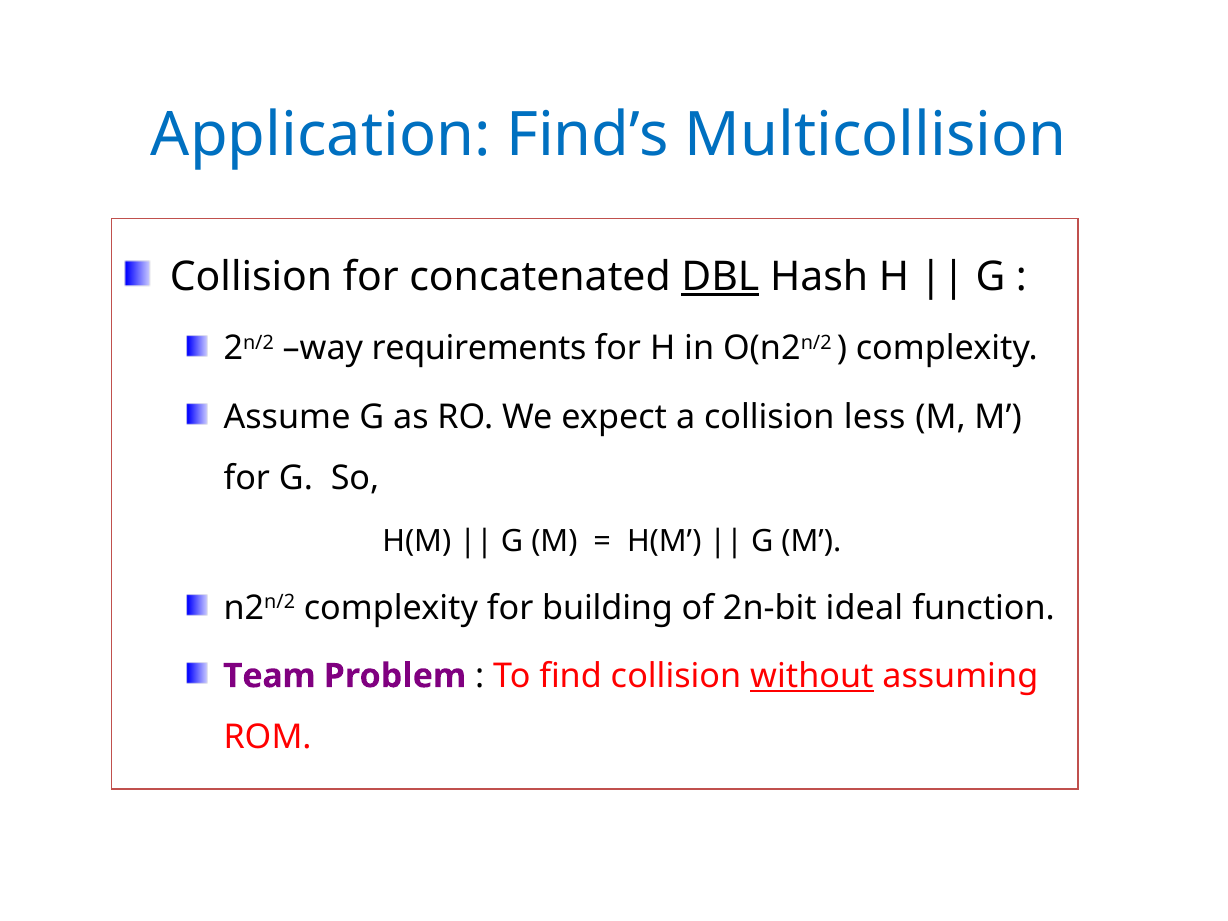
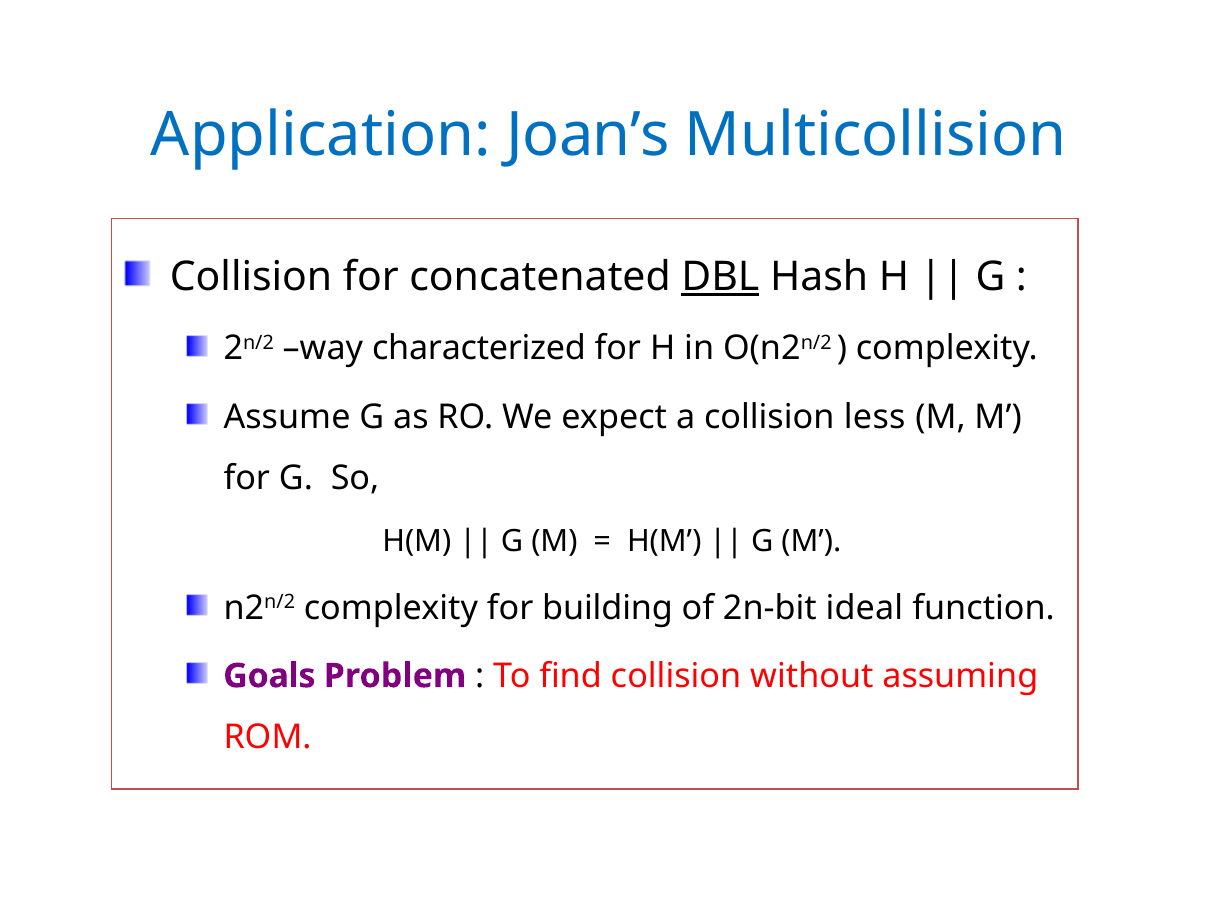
Find’s: Find’s -> Joan’s (588, 135)
requirements: requirements -> characterized (479, 349)
Team: Team -> Goals (269, 676)
without underline: present -> none (812, 676)
